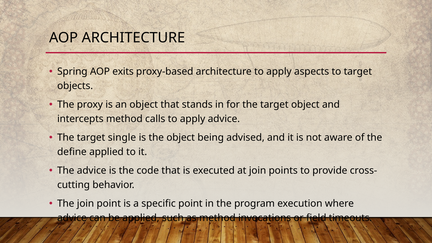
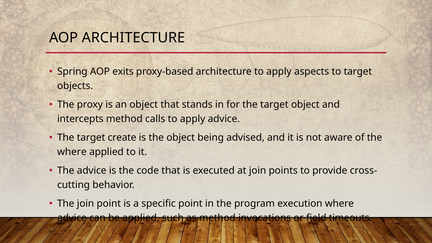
single: single -> create (122, 138)
define: define -> where (72, 152)
